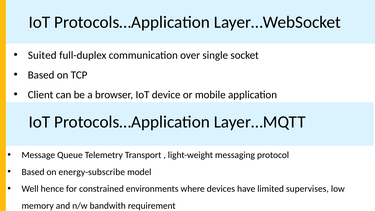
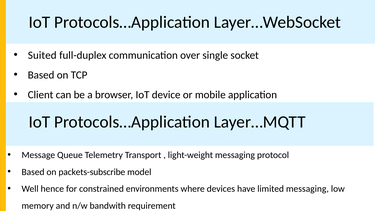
energy-subscribe: energy-subscribe -> packets-subscribe (92, 172)
limited supervises: supervises -> messaging (307, 189)
